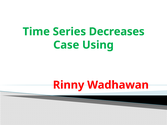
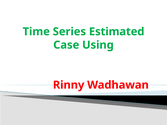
Decreases: Decreases -> Estimated (117, 32)
